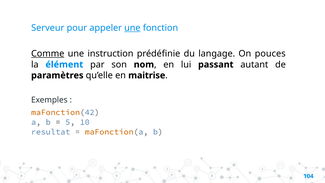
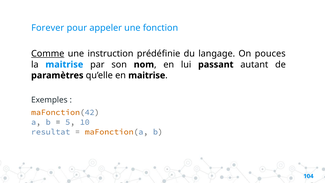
Serveur: Serveur -> Forever (48, 28)
une underline: present -> none (132, 28)
la élément: élément -> maitrise (64, 64)
